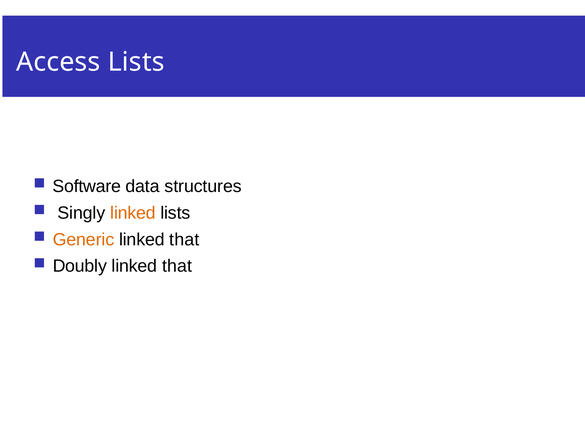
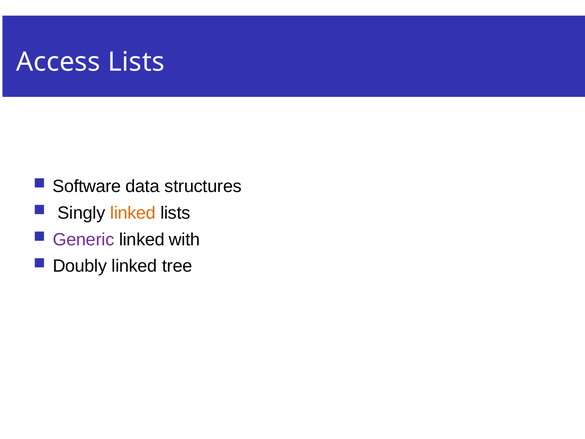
Generic colour: orange -> purple (84, 240)
that: that -> with (184, 240)
Doubly linked that: that -> tree (177, 266)
